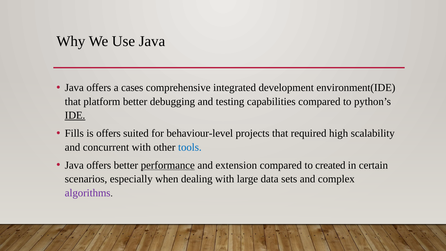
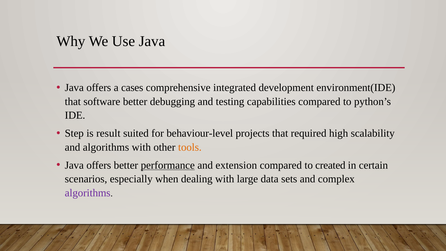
platform: platform -> software (102, 101)
IDE underline: present -> none (75, 115)
Fills: Fills -> Step (74, 133)
is offers: offers -> result (108, 133)
and concurrent: concurrent -> algorithms (106, 147)
tools colour: blue -> orange (190, 147)
